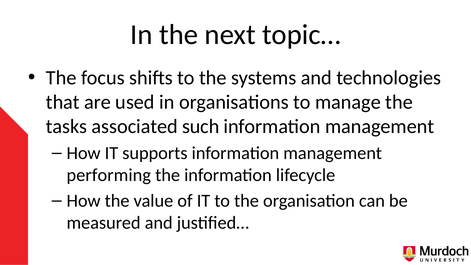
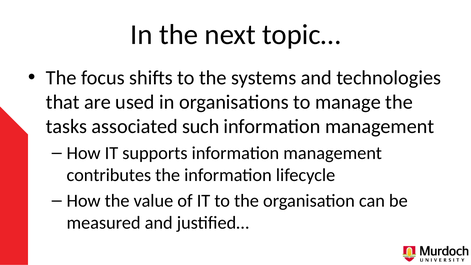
performing: performing -> contributes (109, 175)
